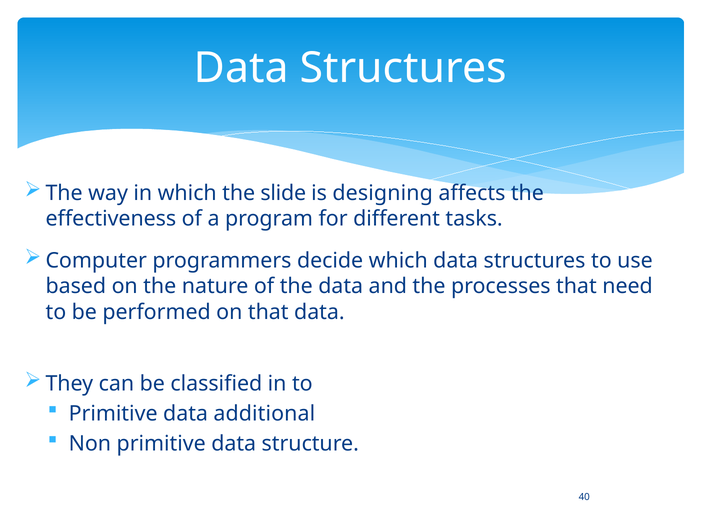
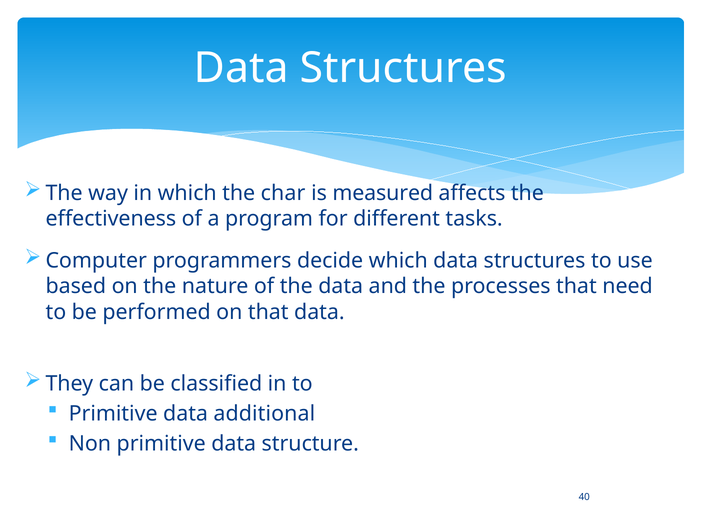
slide: slide -> char (283, 193)
designing: designing -> measured (383, 193)
